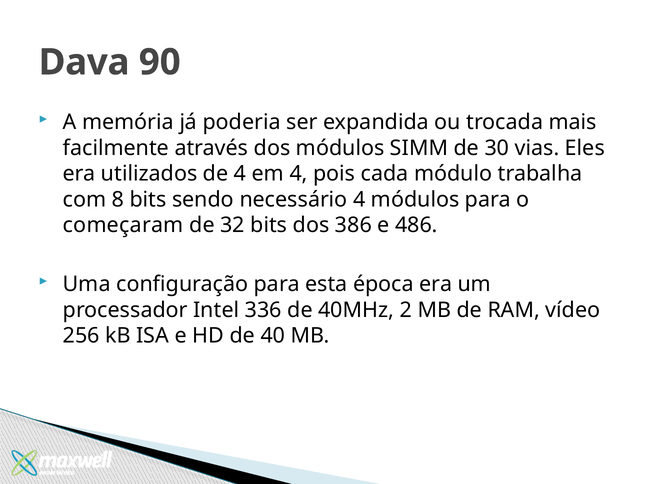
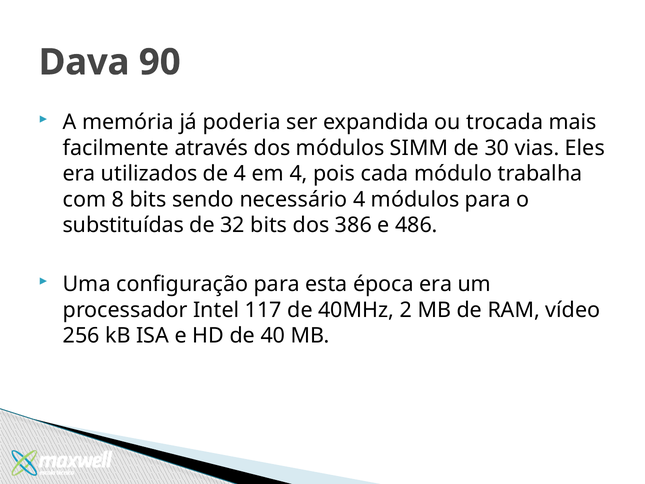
começaram: começaram -> substituídas (123, 225)
336: 336 -> 117 (263, 310)
